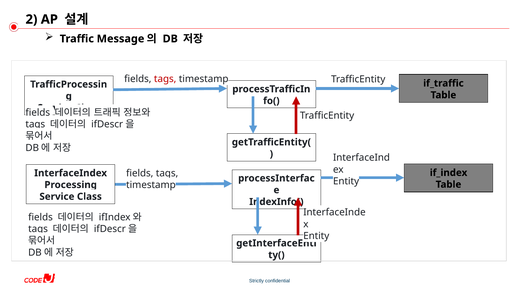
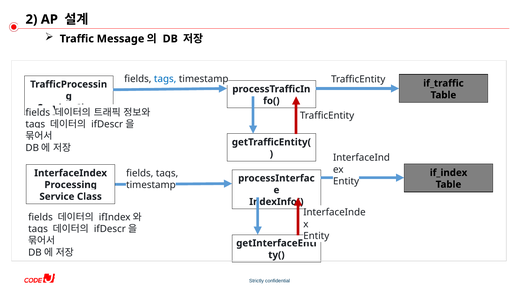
tags colour: red -> blue (165, 79)
